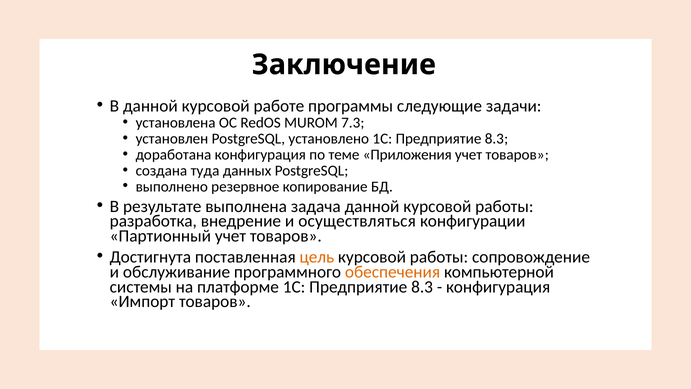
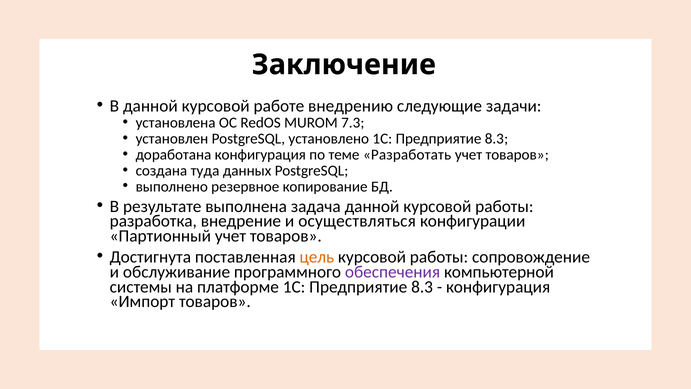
программы: программы -> внедрению (351, 106)
Приложения: Приложения -> Разработать (407, 155)
обеспечения colour: orange -> purple (393, 272)
